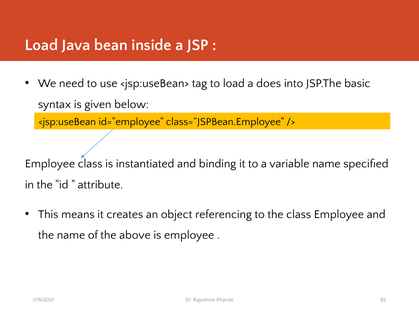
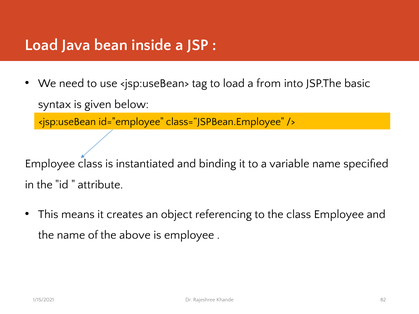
does: does -> from (269, 83)
